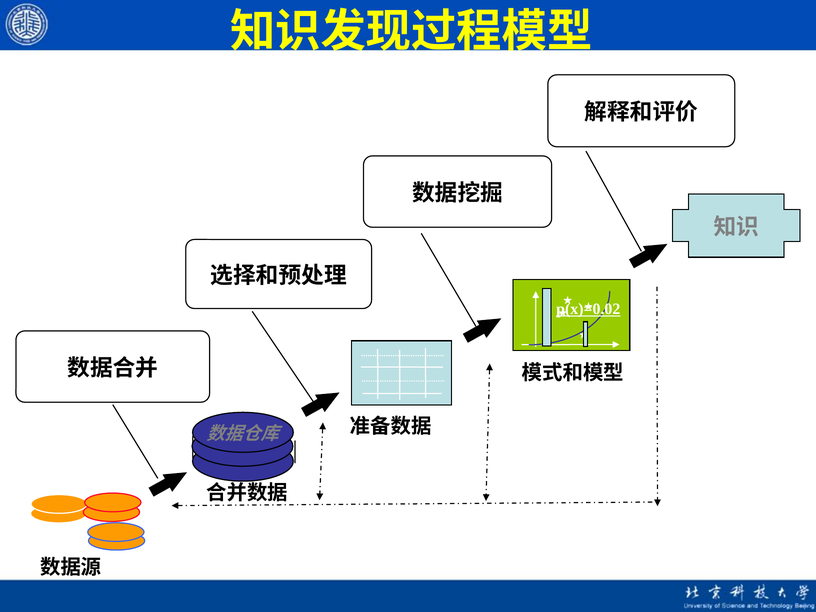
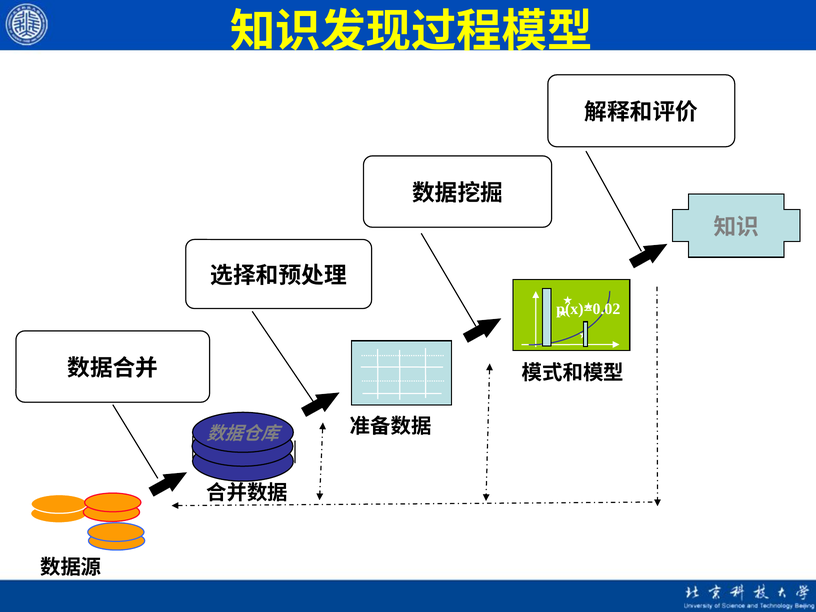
p(x)=0.02 underline: present -> none (588, 309)
